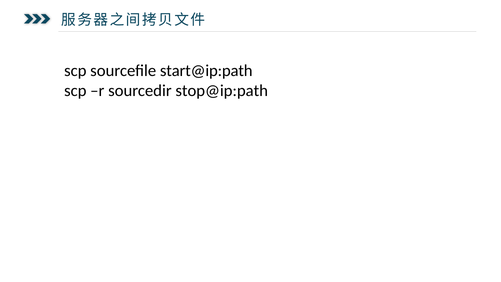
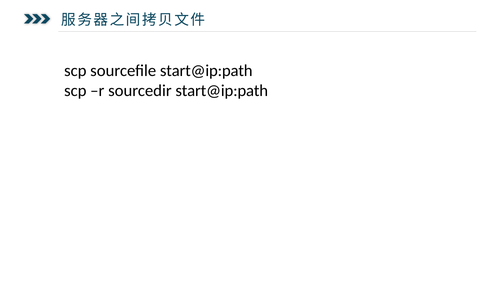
sourcedir stop@ip:path: stop@ip:path -> start@ip:path (222, 91)
